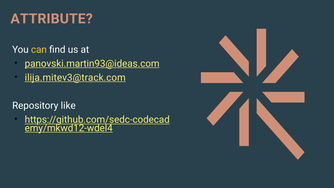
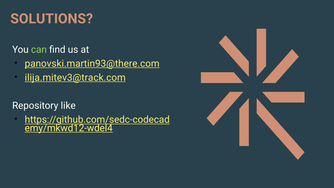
ATTRIBUTE: ATTRIBUTE -> SOLUTIONS (52, 19)
can colour: yellow -> light green (39, 50)
panovski.martin93@ideas.com: panovski.martin93@ideas.com -> panovski.martin93@there.com (92, 64)
